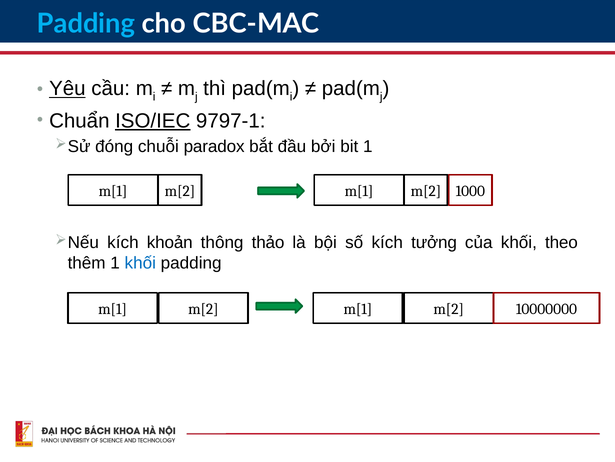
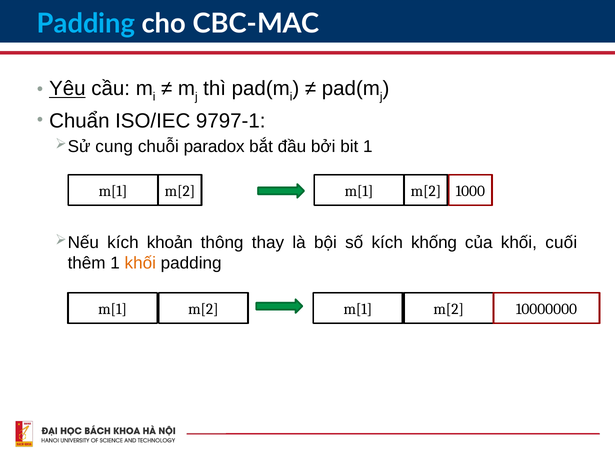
ISO/IEC underline: present -> none (153, 121)
đóng: đóng -> cung (114, 146)
thảo: thảo -> thay (268, 242)
tưởng: tưởng -> khống (434, 242)
theo: theo -> cuối (561, 242)
khối colour: blue -> orange (140, 263)
